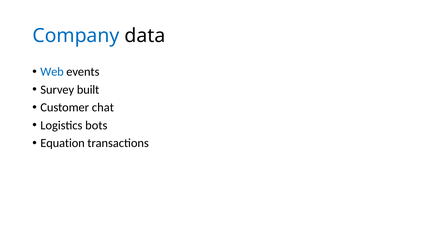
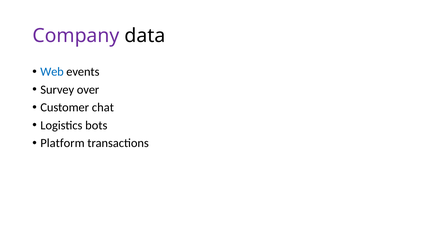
Company colour: blue -> purple (76, 36)
built: built -> over (88, 90)
Equation: Equation -> Platform (62, 143)
